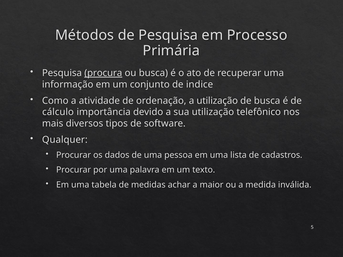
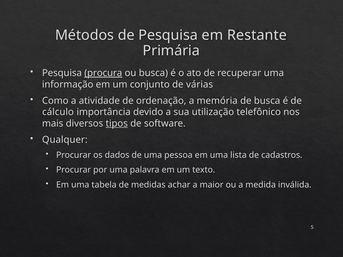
Processo: Processo -> Restante (257, 35)
indice: indice -> várias (200, 85)
a utilização: utilização -> memória (217, 101)
tipos underline: none -> present (117, 124)
